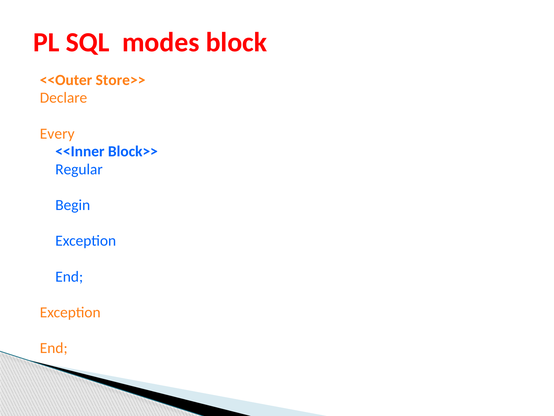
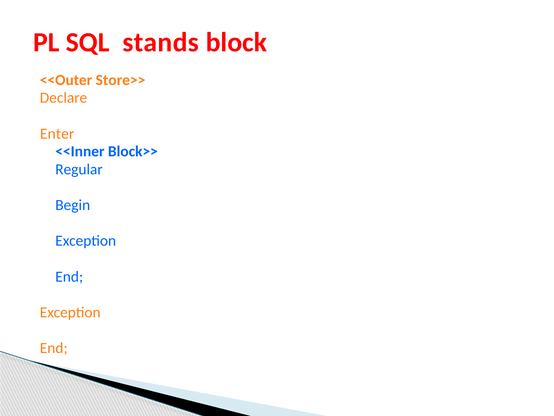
modes: modes -> stands (161, 42)
Every: Every -> Enter (57, 133)
